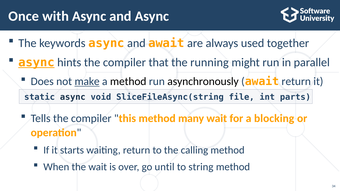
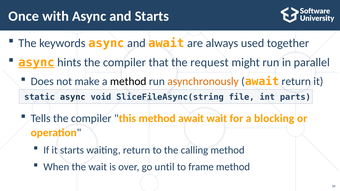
and Async: Async -> Starts (152, 16)
running: running -> request (209, 63)
make underline: present -> none (87, 81)
asynchronously colour: black -> orange (203, 81)
method many: many -> await (191, 119)
string: string -> frame (201, 167)
